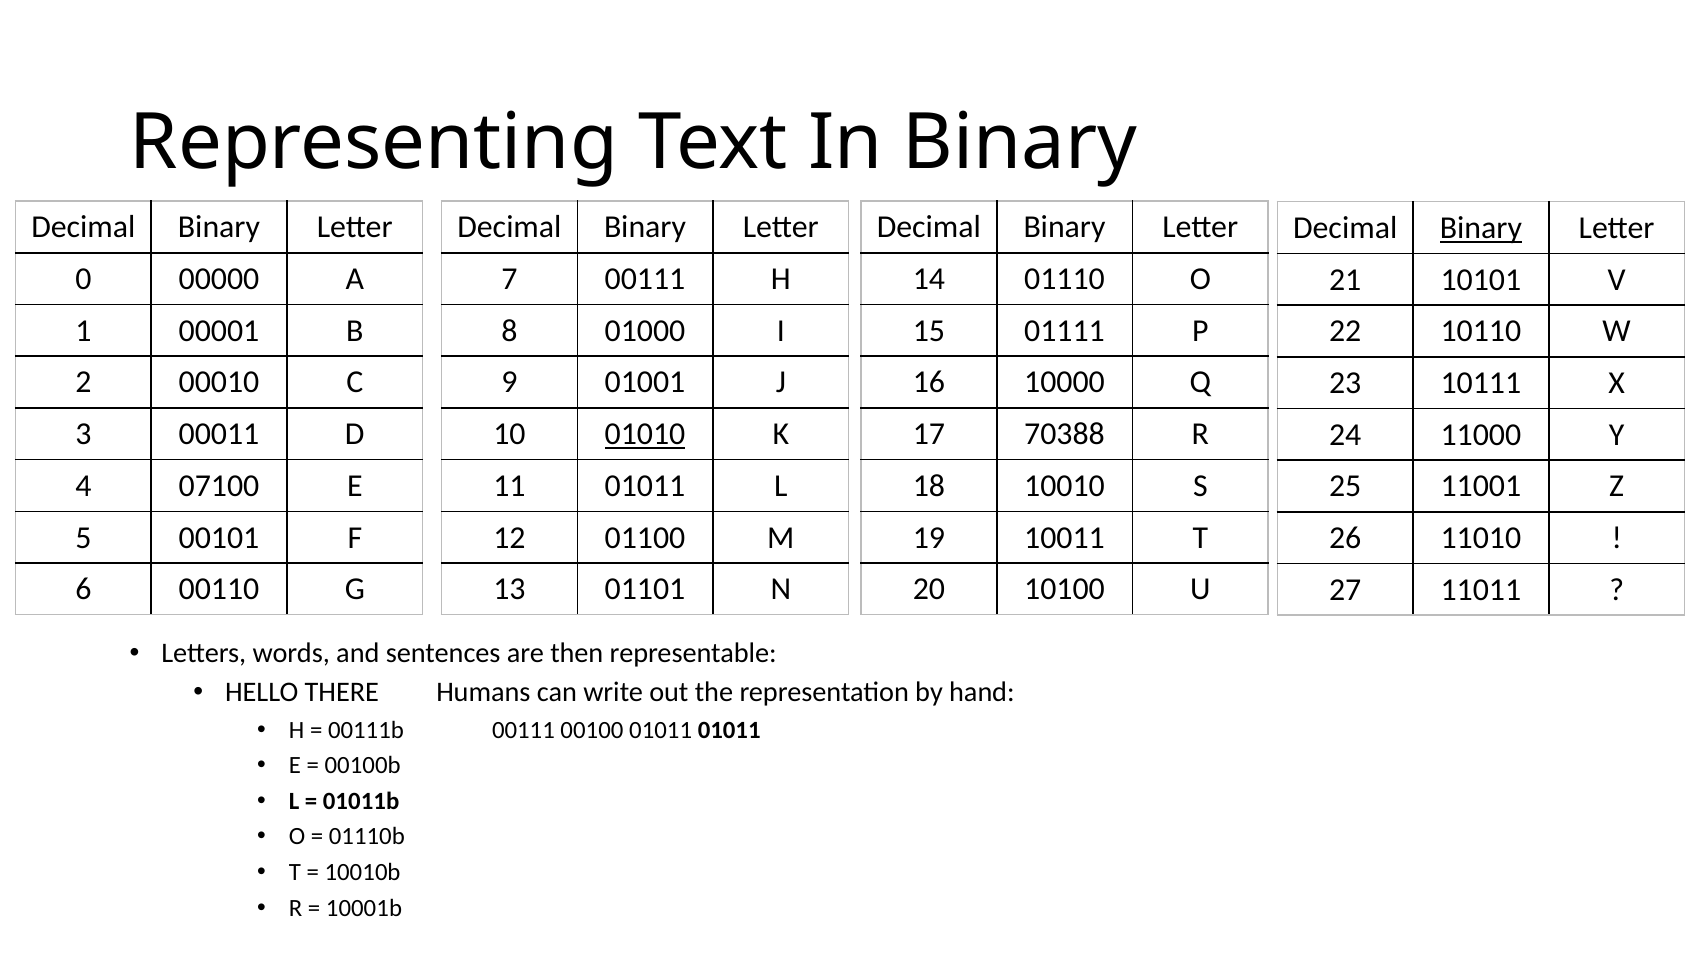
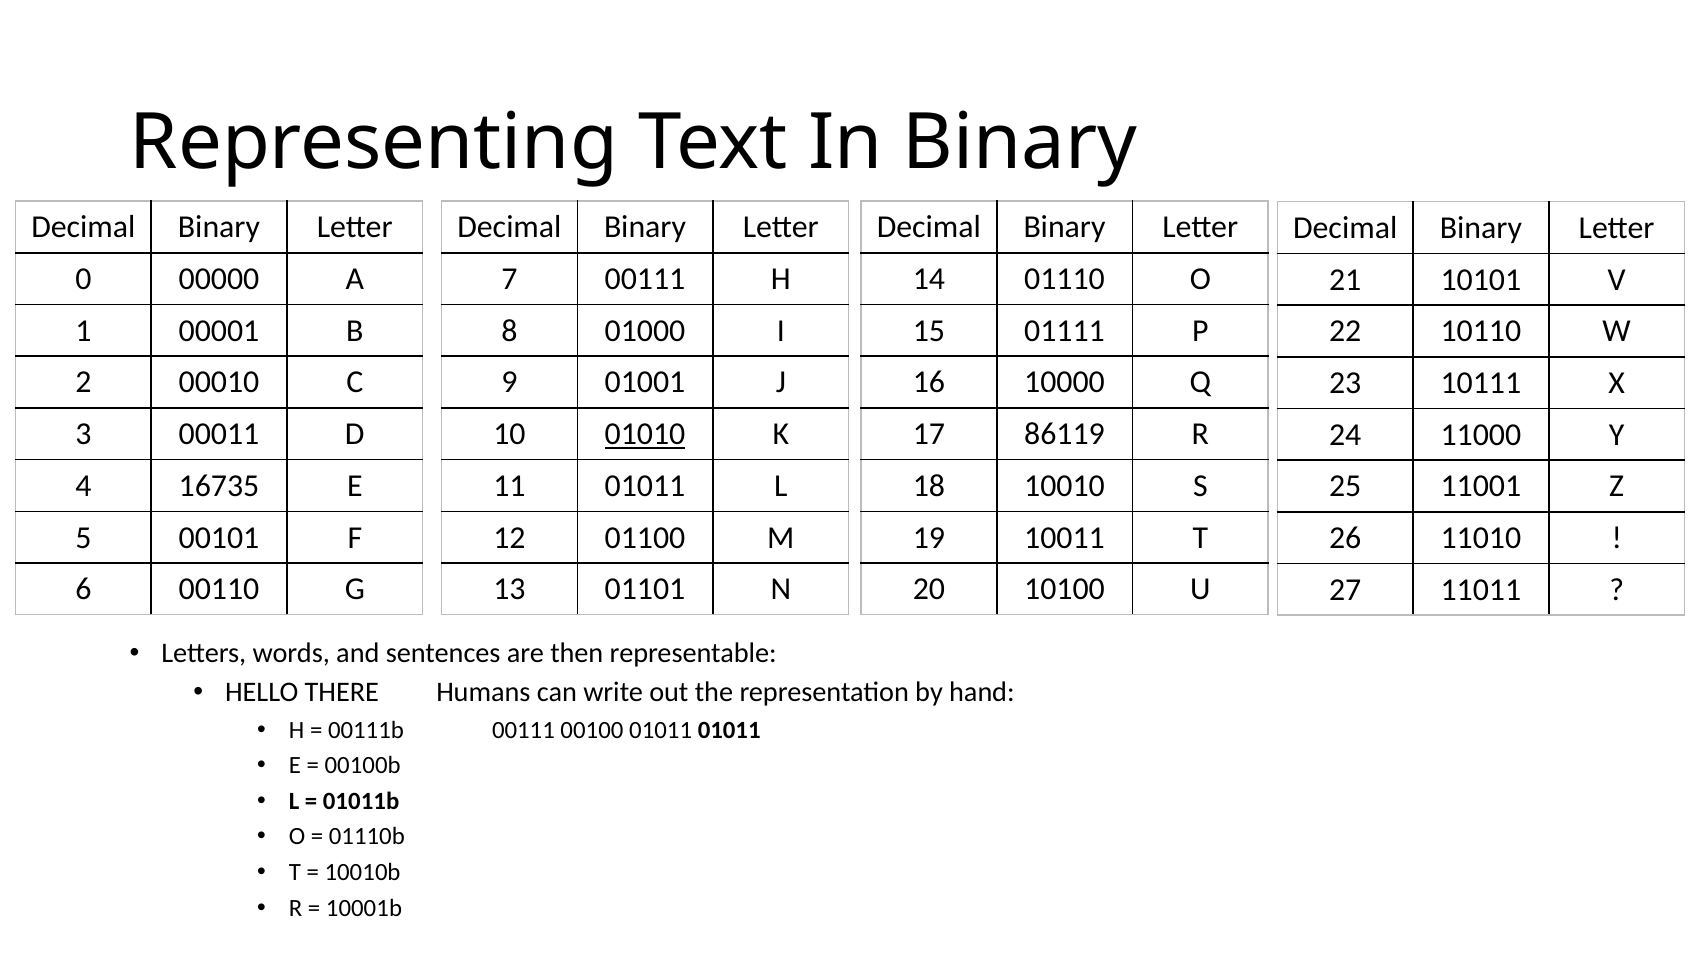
Binary underline: present -> none (1481, 228)
70388: 70388 -> 86119 (1065, 434)
07100: 07100 -> 16735 (219, 486)
